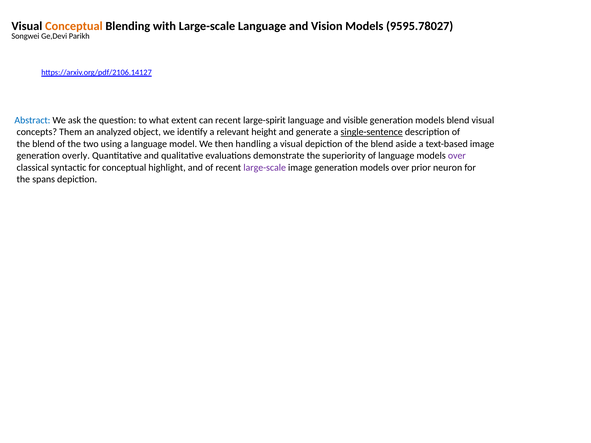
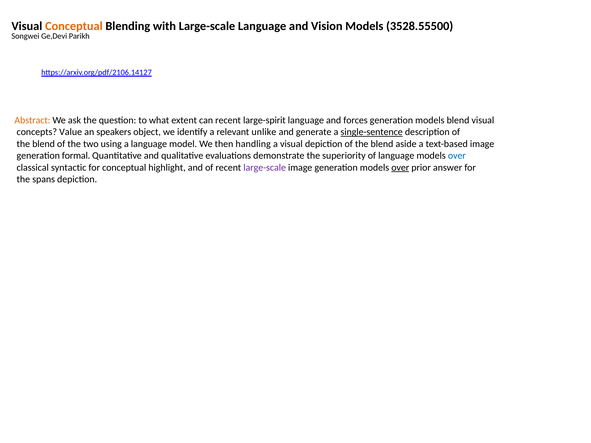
9595.78027: 9595.78027 -> 3528.55500 (420, 26)
Abstract colour: blue -> orange (32, 120)
visible: visible -> forces (356, 120)
Them: Them -> Value (71, 132)
analyzed: analyzed -> speakers (114, 132)
height: height -> unlike (264, 132)
overly: overly -> formal (76, 156)
over colour: purple -> blue (457, 156)
over underline: none -> present (400, 168)
neuron: neuron -> answer (448, 168)
